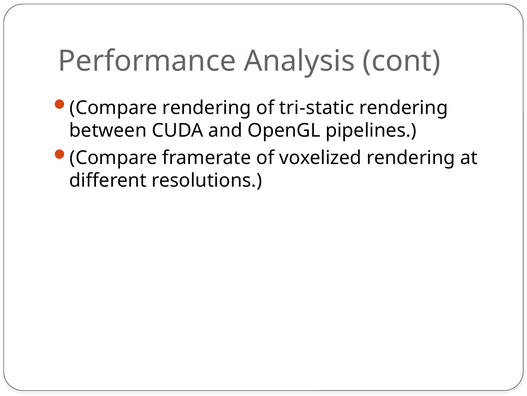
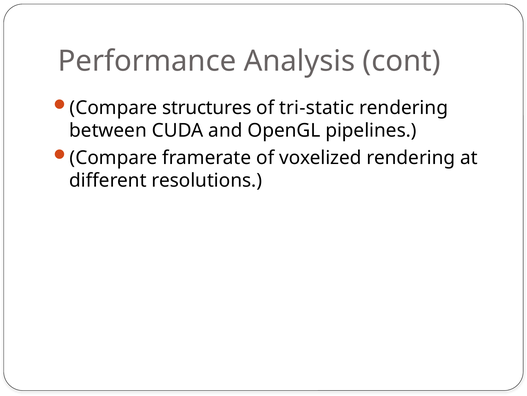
Compare rendering: rendering -> structures (207, 108)
